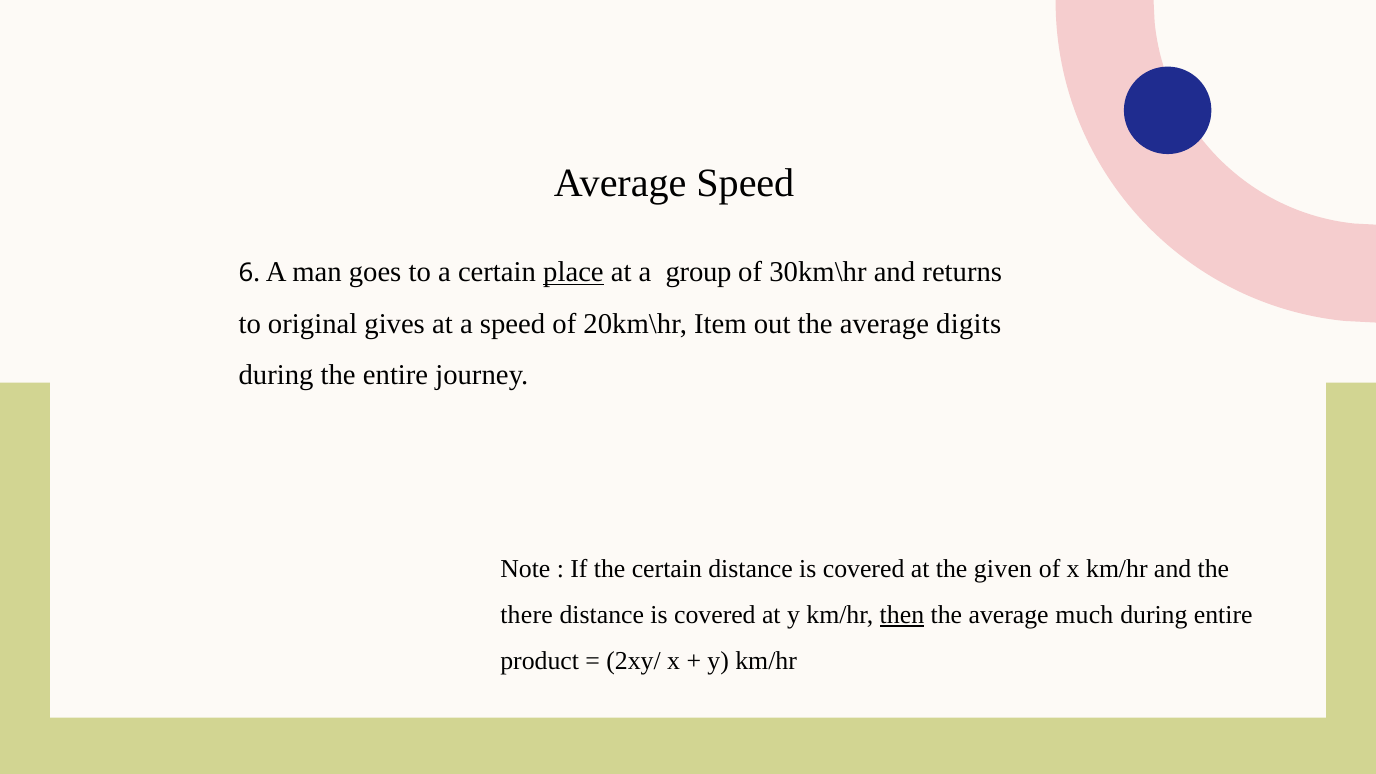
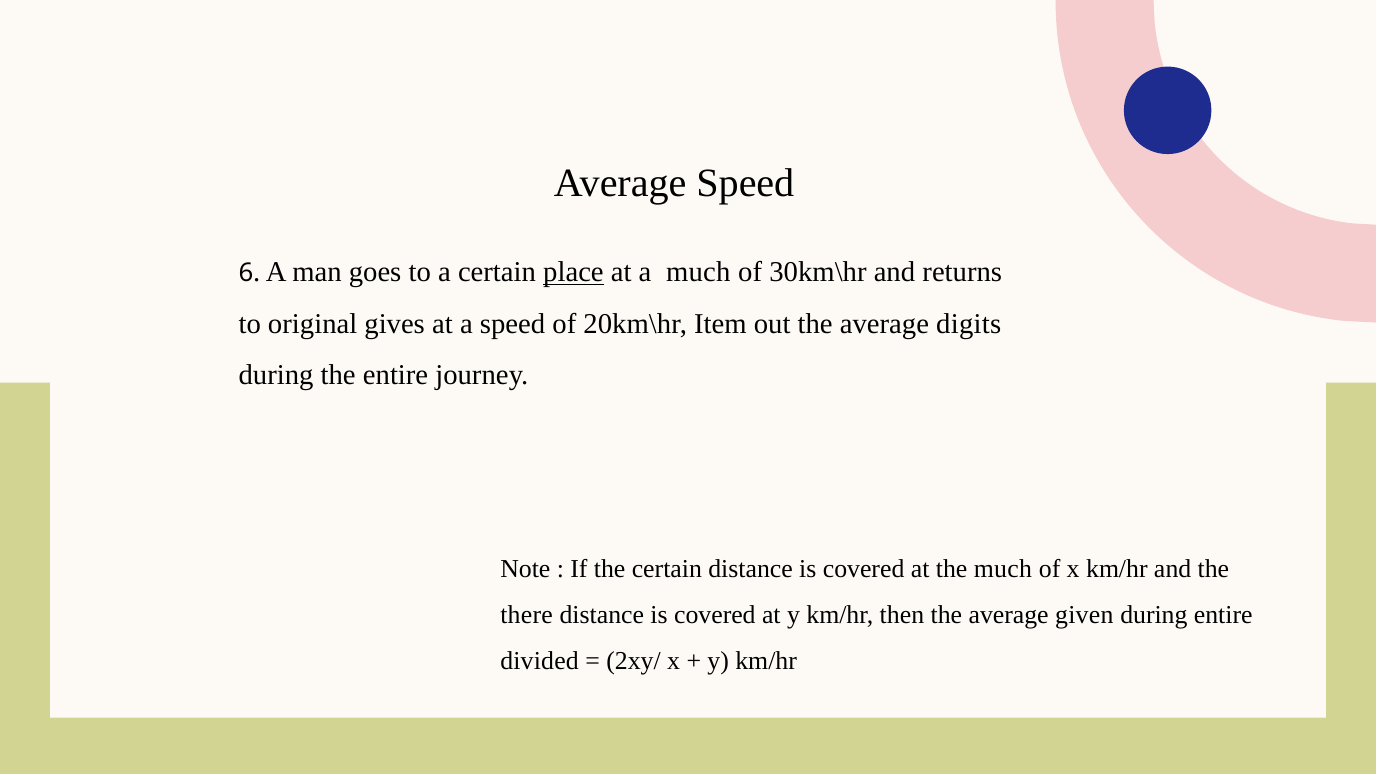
a group: group -> much (698, 272)
the given: given -> much (1003, 569)
then underline: present -> none (902, 615)
much: much -> given (1084, 615)
product: product -> divided (540, 661)
